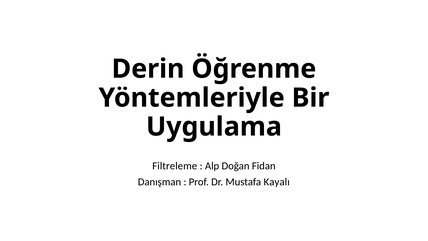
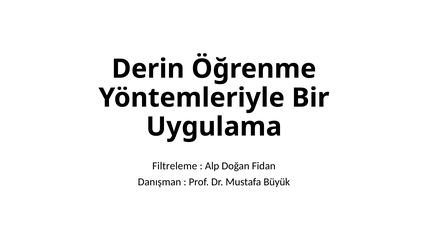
Kayalı: Kayalı -> Büyük (277, 182)
